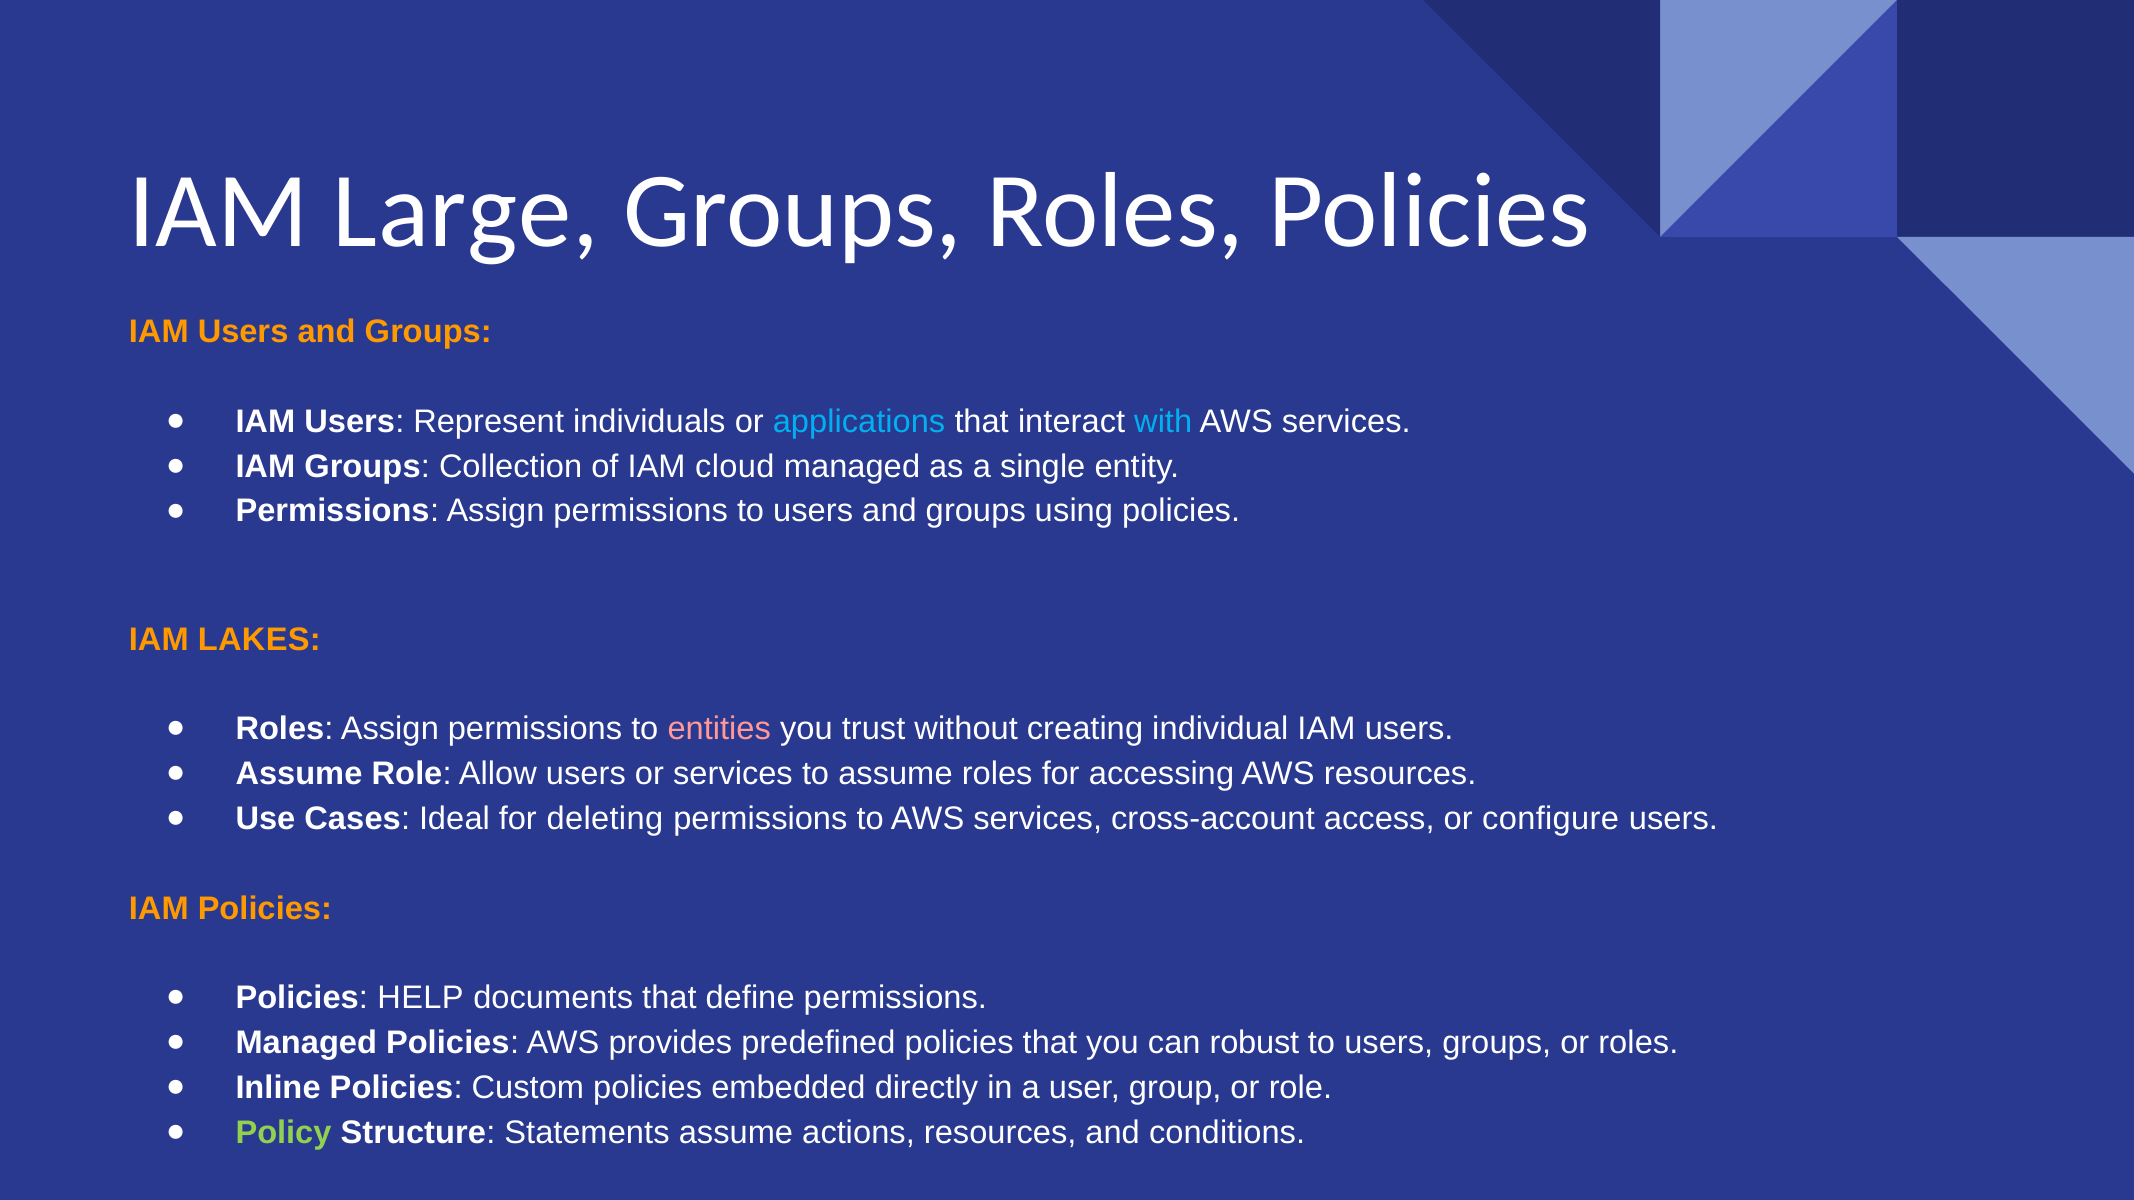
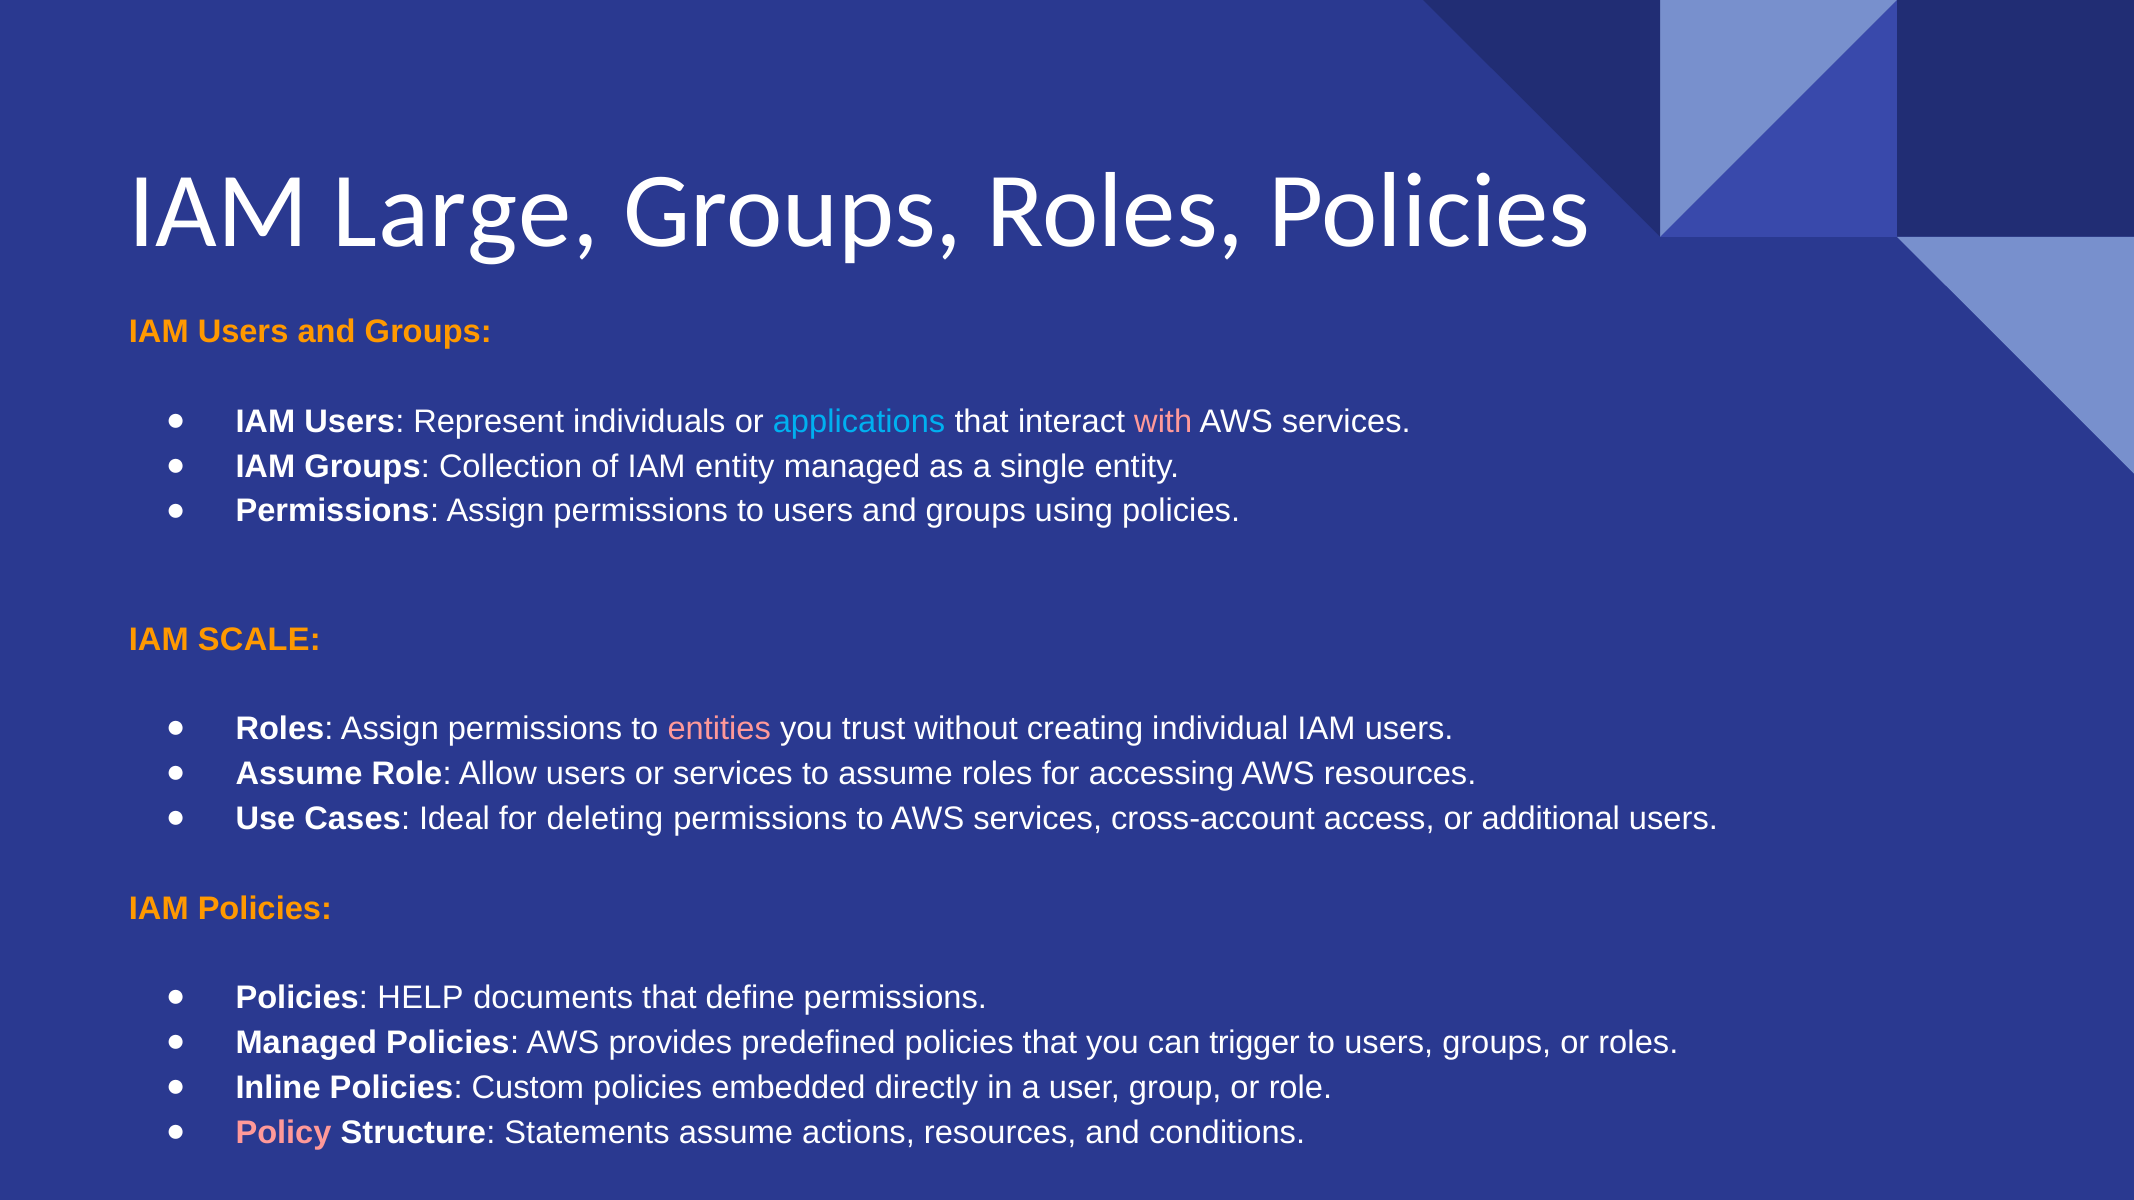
with colour: light blue -> pink (1163, 422)
IAM cloud: cloud -> entity (735, 466)
LAKES: LAKES -> SCALE (259, 640)
configure: configure -> additional (1551, 819)
robust: robust -> trigger (1254, 1043)
Policy colour: light green -> pink (284, 1133)
